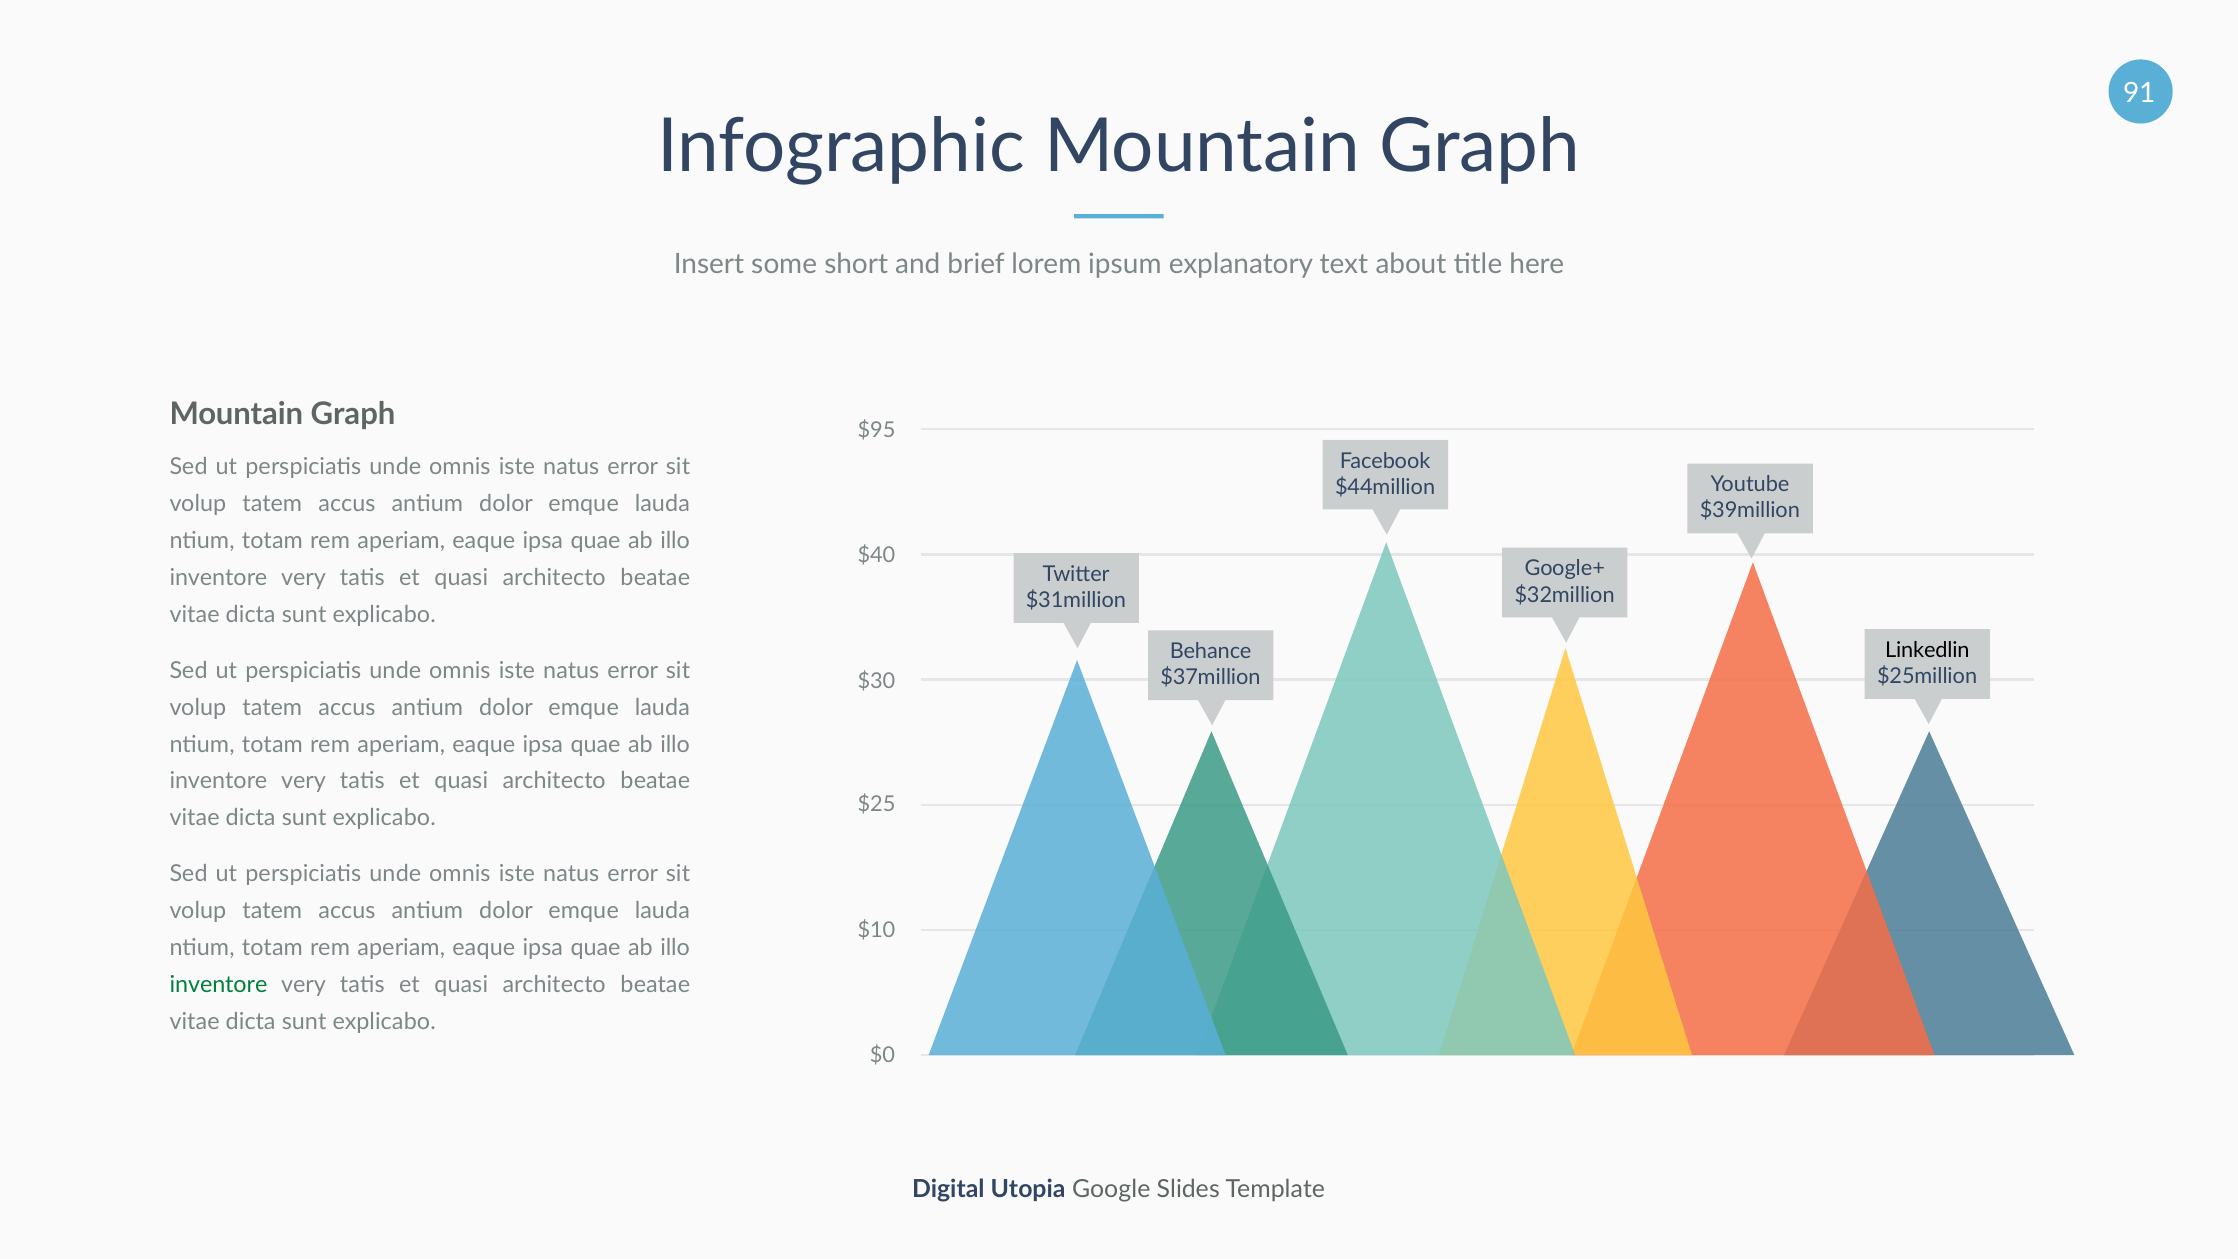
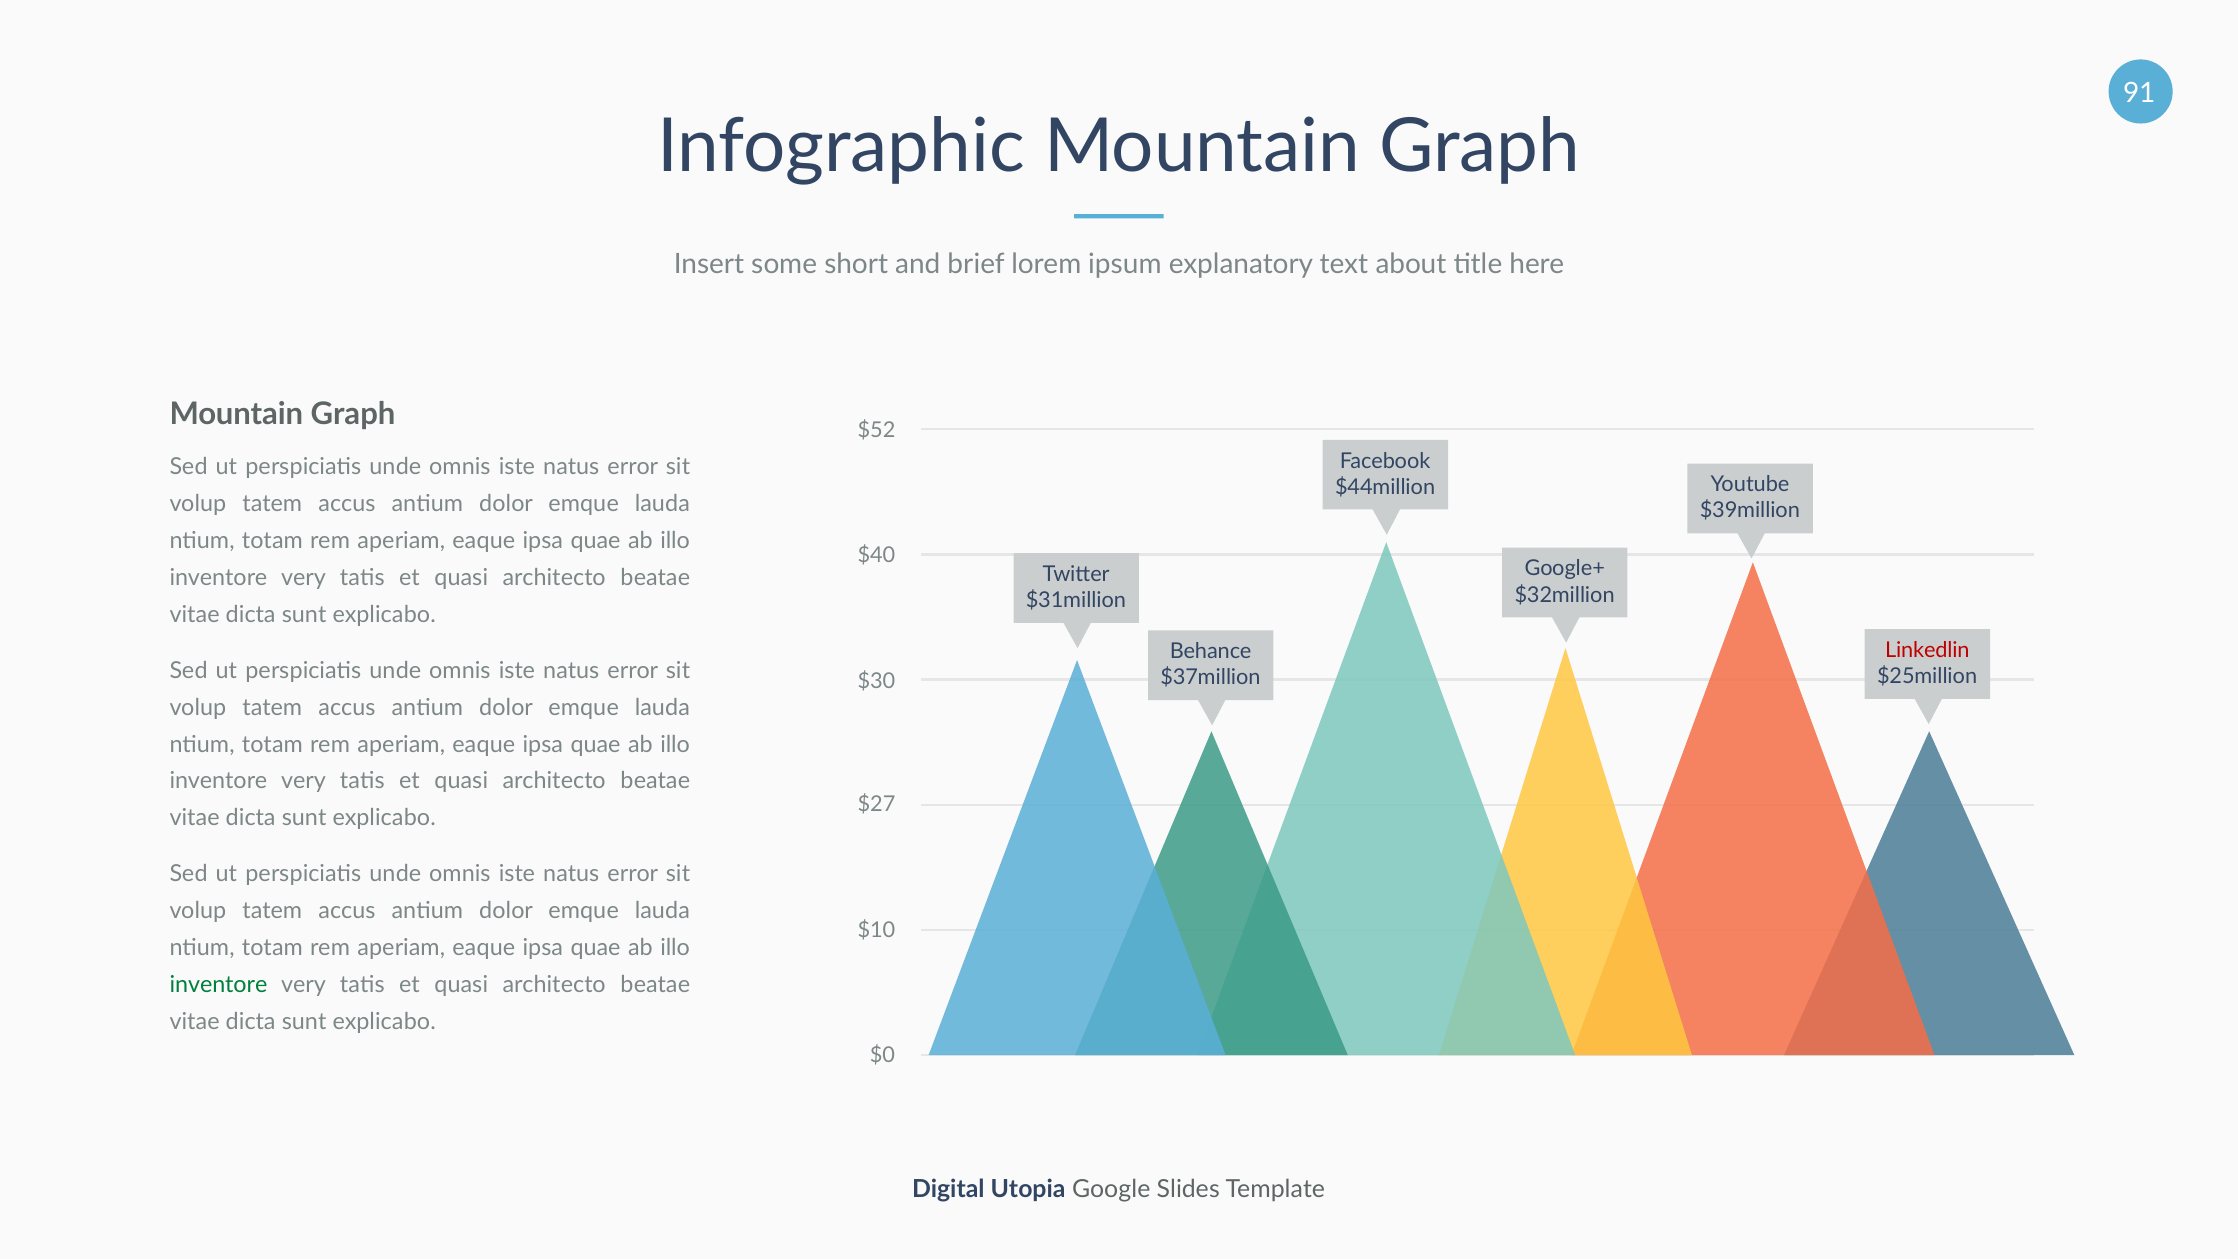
$95: $95 -> $52 (877, 431)
Linkedlin colour: black -> red (1927, 650)
$25: $25 -> $27 (877, 805)
